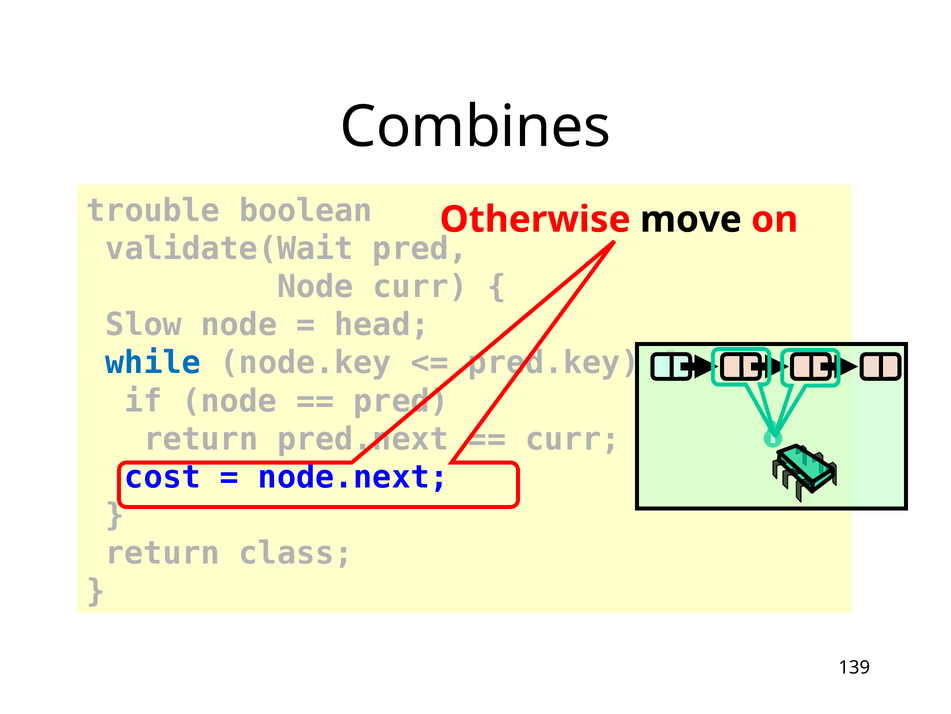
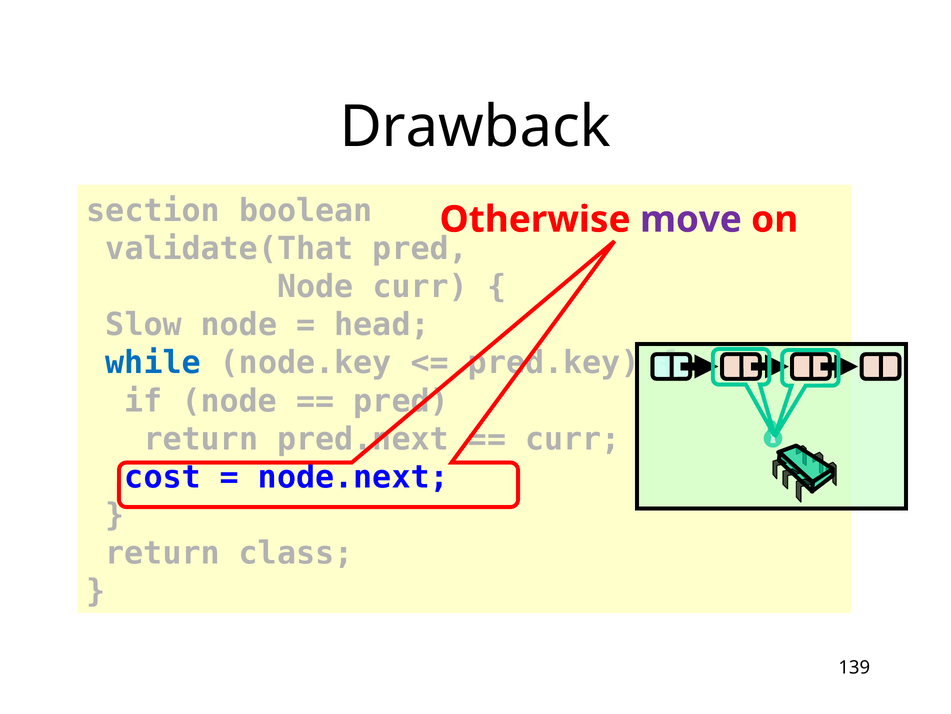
Combines: Combines -> Drawback (475, 127)
trouble: trouble -> section (153, 210)
move colour: black -> purple (691, 219)
validate(Wait: validate(Wait -> validate(That (229, 249)
